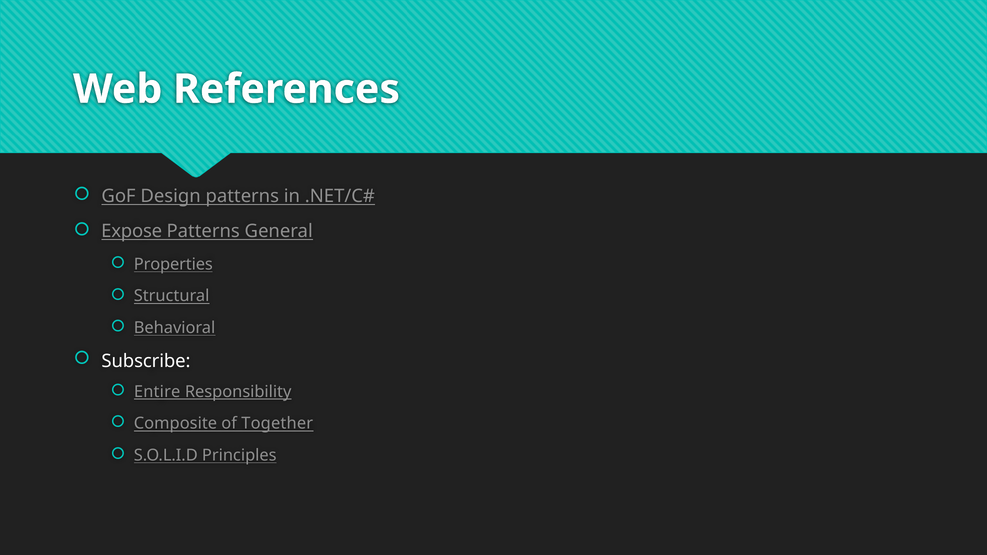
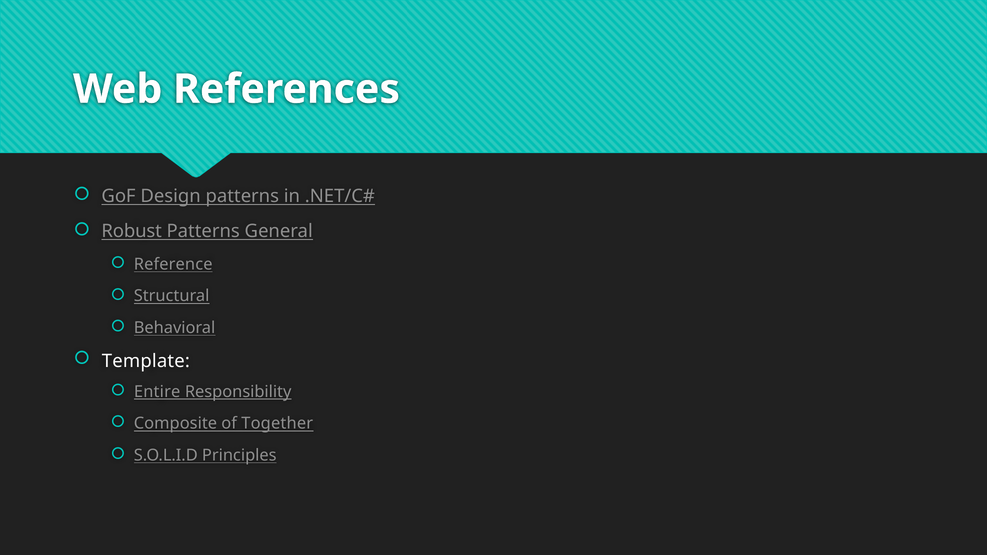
Expose: Expose -> Robust (132, 231)
Properties: Properties -> Reference (173, 264)
Subscribe: Subscribe -> Template (146, 361)
